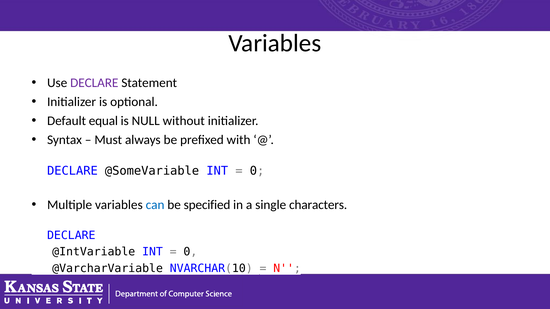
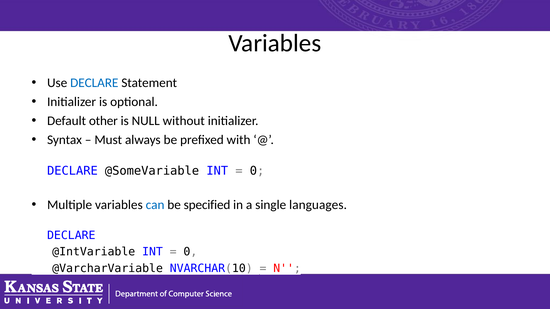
DECLARE colour: purple -> blue (94, 83)
equal: equal -> other (103, 121)
characters: characters -> languages (318, 205)
